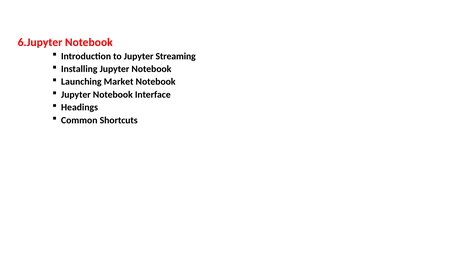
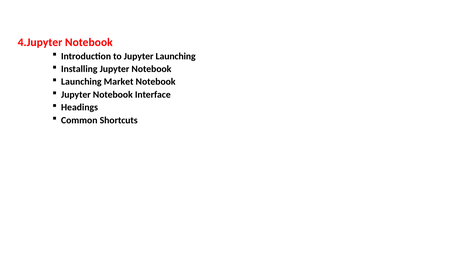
6.Jupyter: 6.Jupyter -> 4.Jupyter (40, 42)
Jupyter Streaming: Streaming -> Launching (176, 56)
